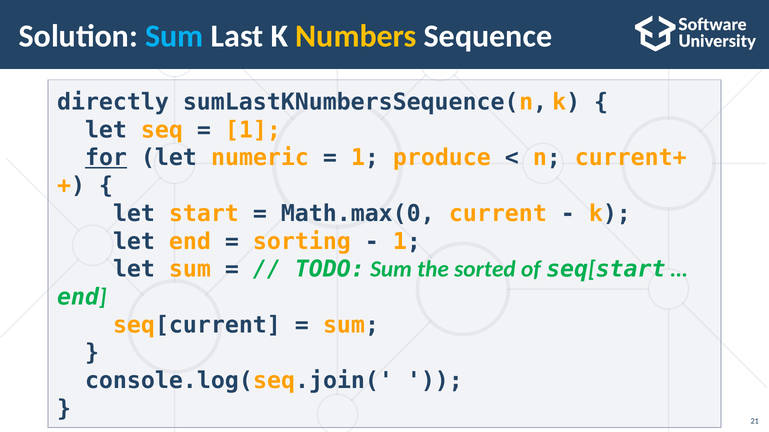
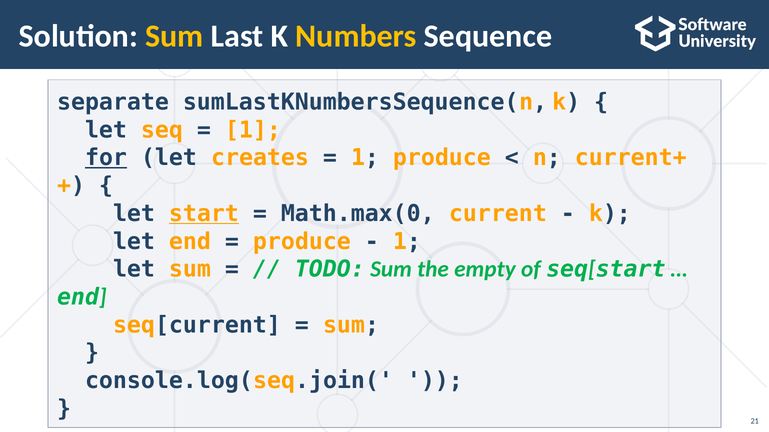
Sum colour: light blue -> yellow (174, 36)
directly: directly -> separate (113, 102)
numeric: numeric -> creates (260, 158)
start underline: none -> present (204, 214)
sorting: sorting -> produce (302, 242)
sorted: sorted -> empty (485, 270)
